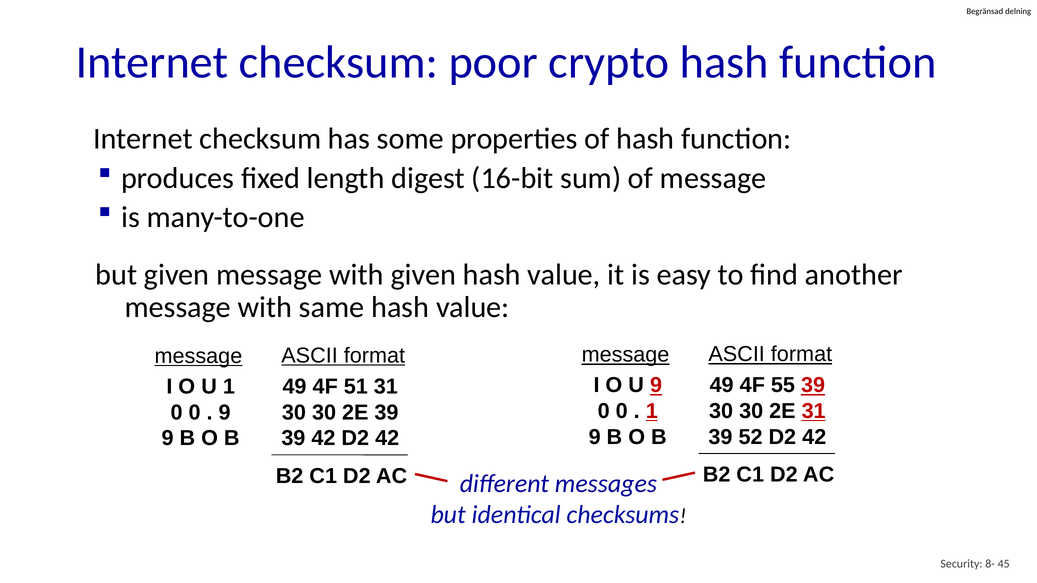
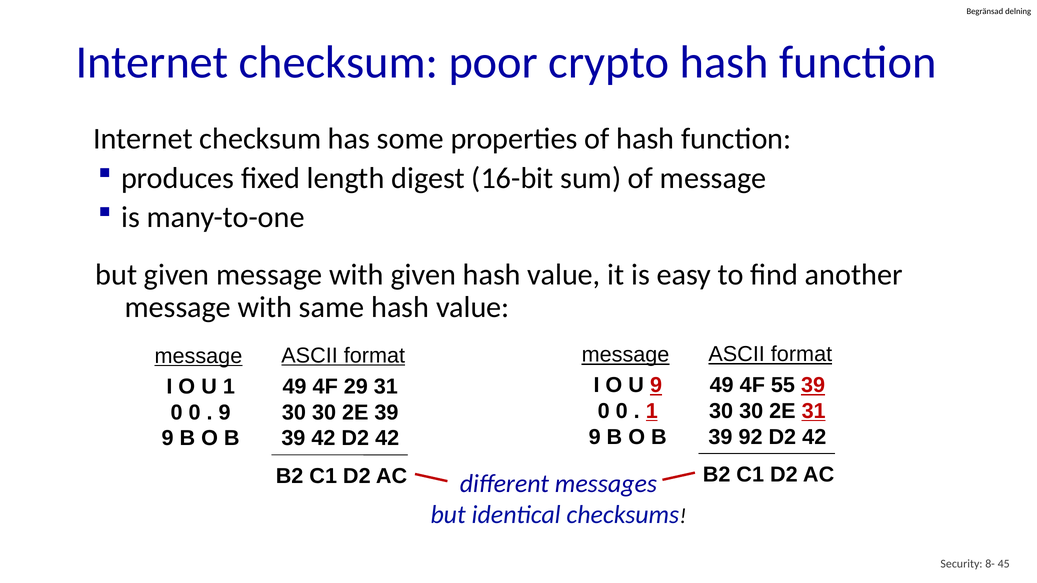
51: 51 -> 29 (356, 387)
52: 52 -> 92 (751, 437)
